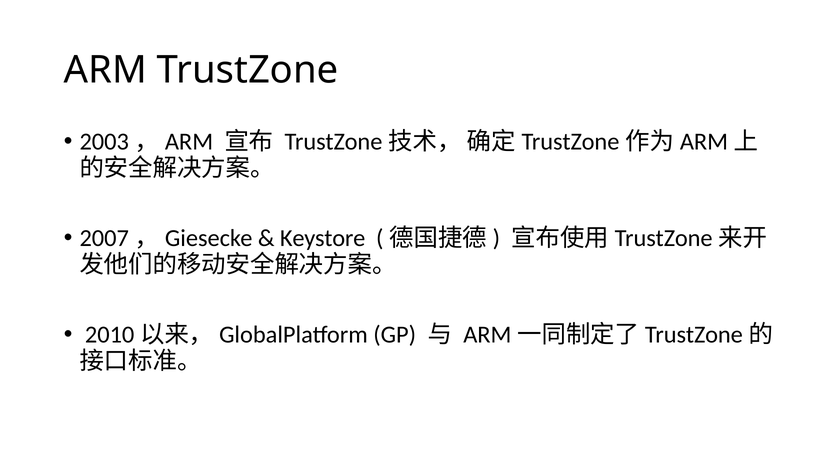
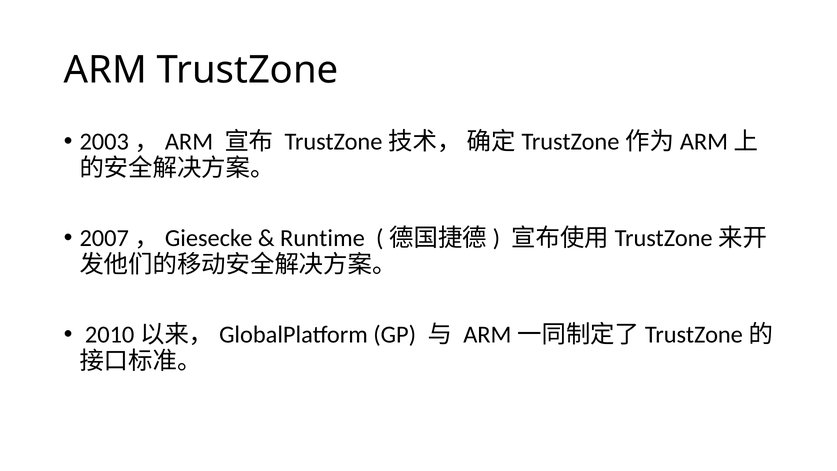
Keystore: Keystore -> Runtime (322, 238)
